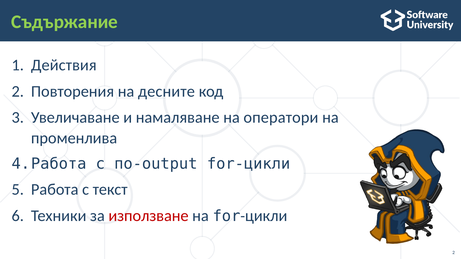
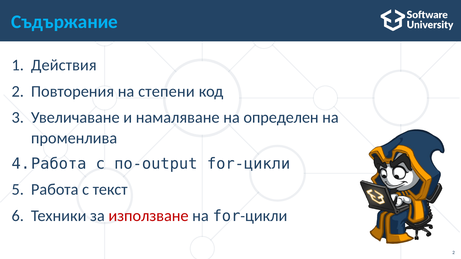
Съдържание colour: light green -> light blue (65, 22)
десните: десните -> степени (166, 91)
оператори: оператори -> определен (281, 118)
